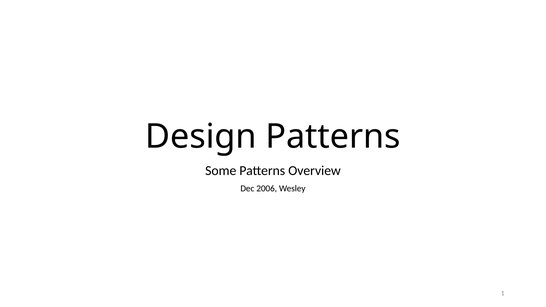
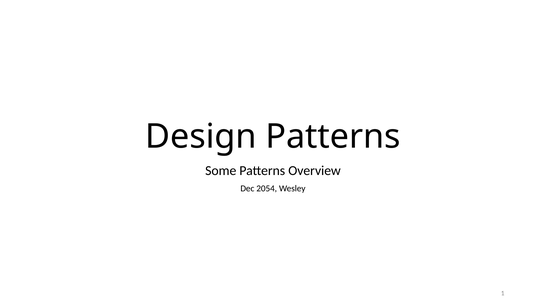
2006: 2006 -> 2054 (267, 189)
